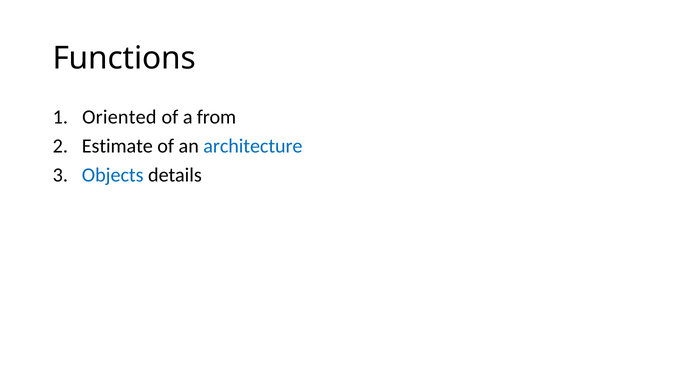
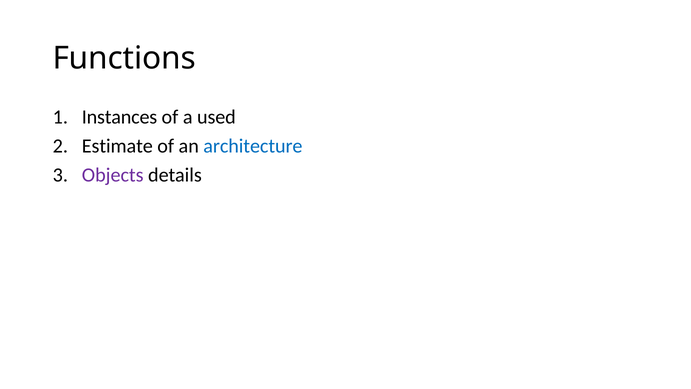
Oriented: Oriented -> Instances (120, 117)
from: from -> used (216, 117)
Objects colour: blue -> purple (113, 175)
